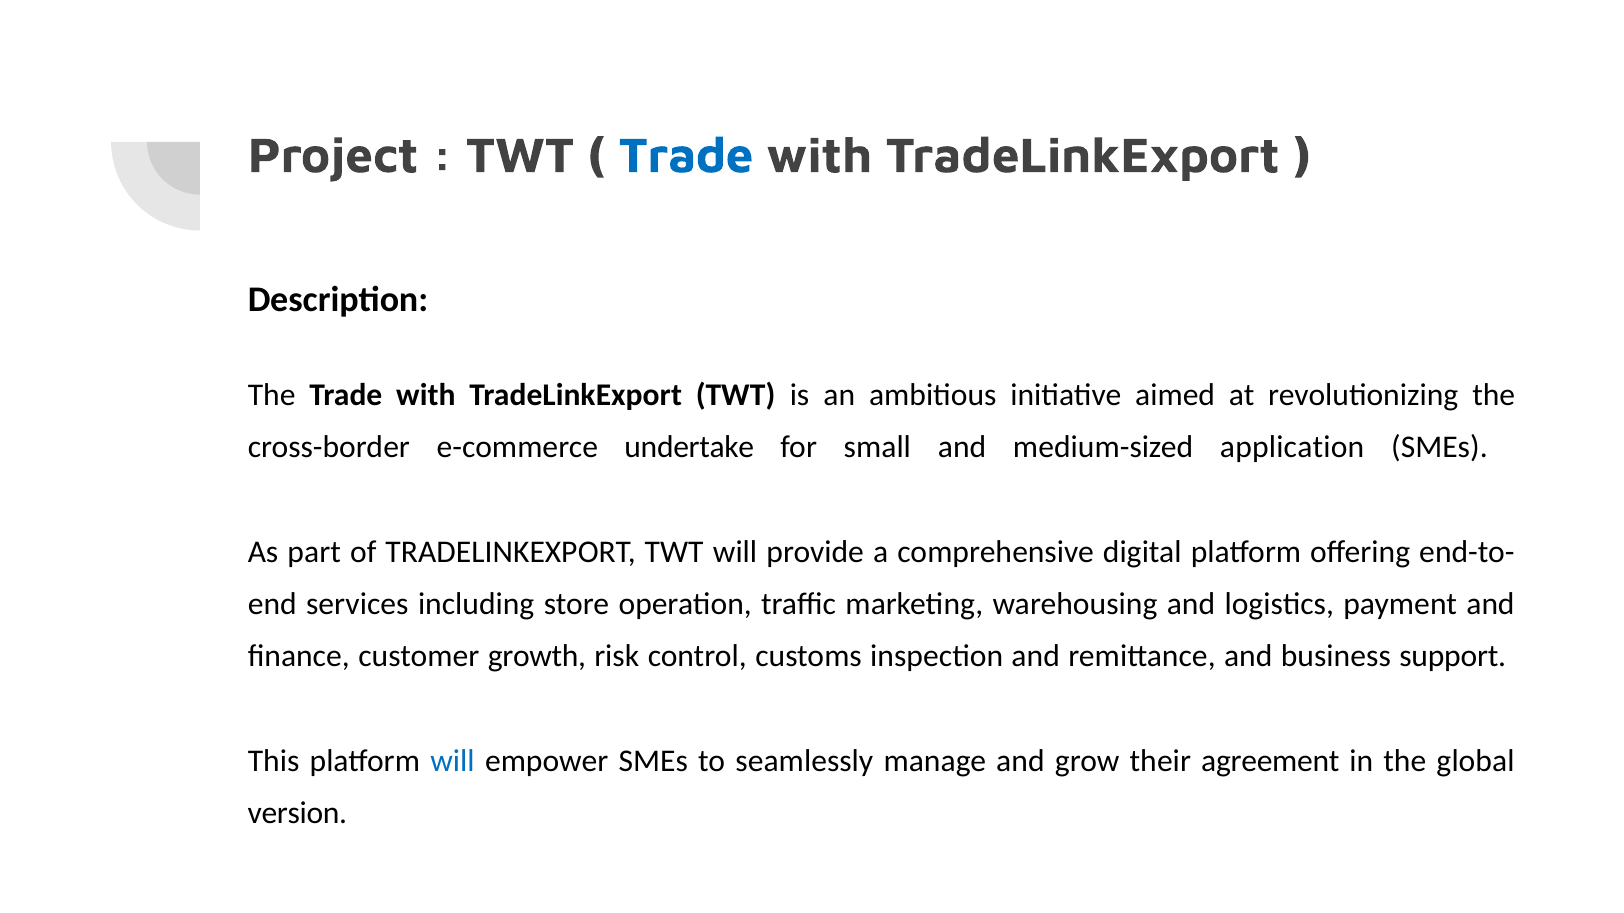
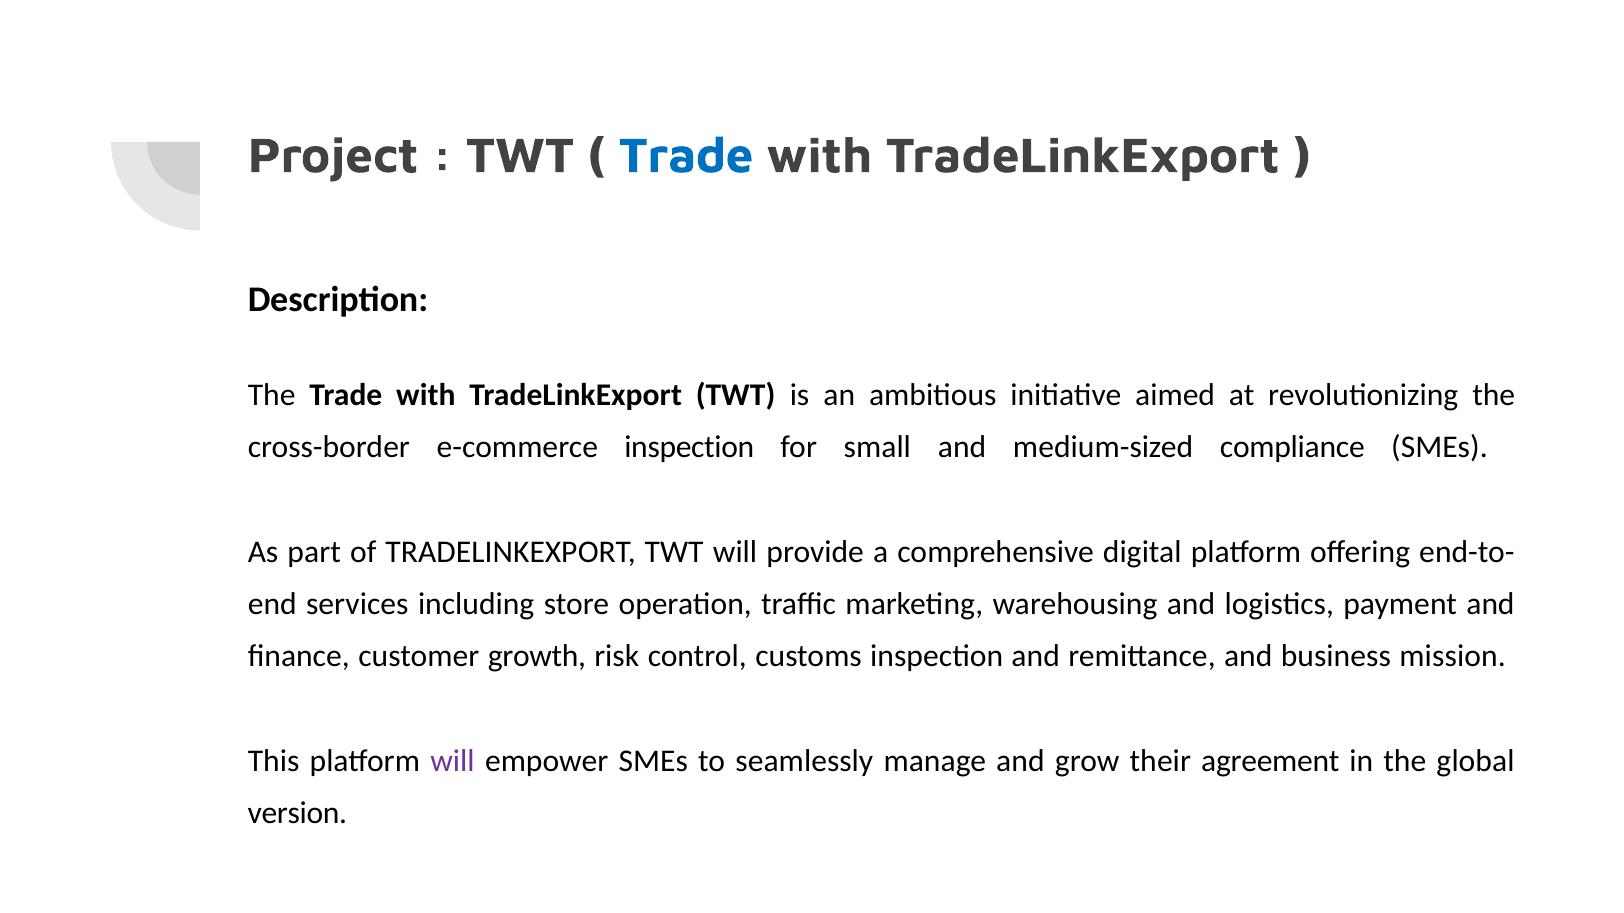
e-commerce undertake: undertake -> inspection (689, 448)
application: application -> compliance (1292, 448)
support: support -> mission (1453, 657)
will colour: blue -> purple (452, 761)
